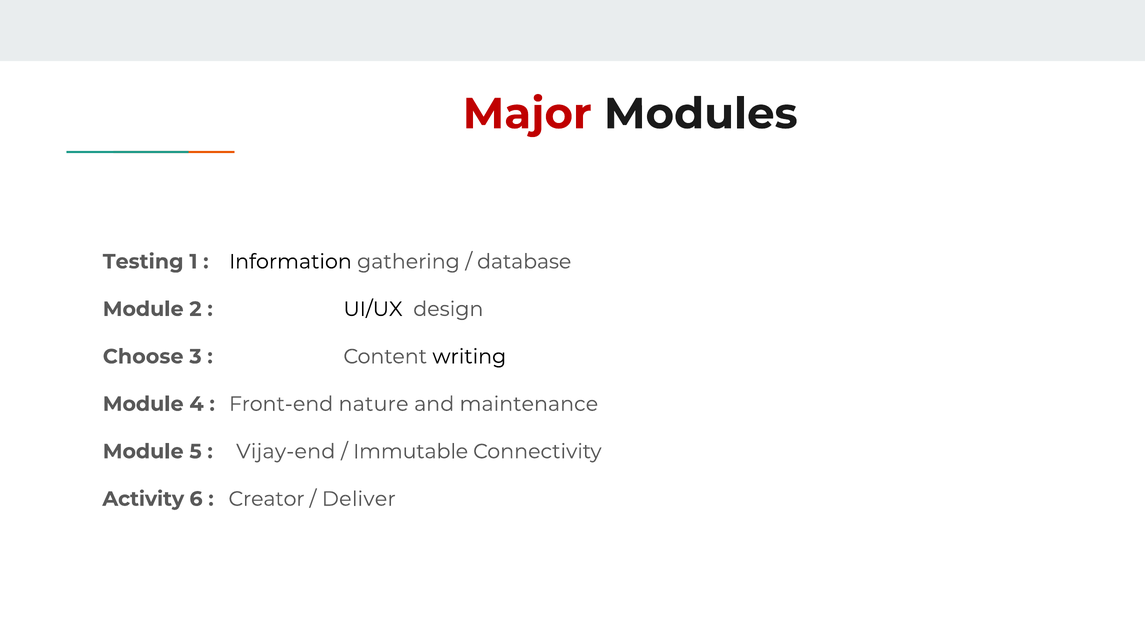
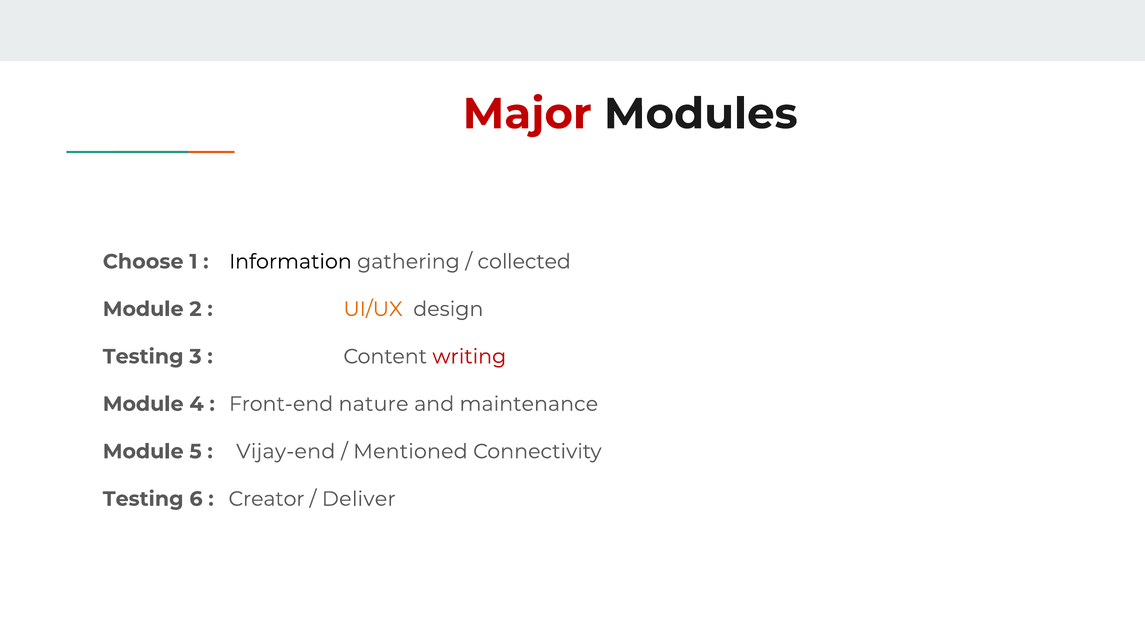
Testing: Testing -> Choose (143, 262)
database: database -> collected (524, 262)
UI/UX colour: black -> orange (373, 309)
Choose: Choose -> Testing (143, 357)
writing colour: black -> red (469, 357)
Immutable: Immutable -> Mentioned (410, 452)
Activity: Activity -> Testing (143, 499)
